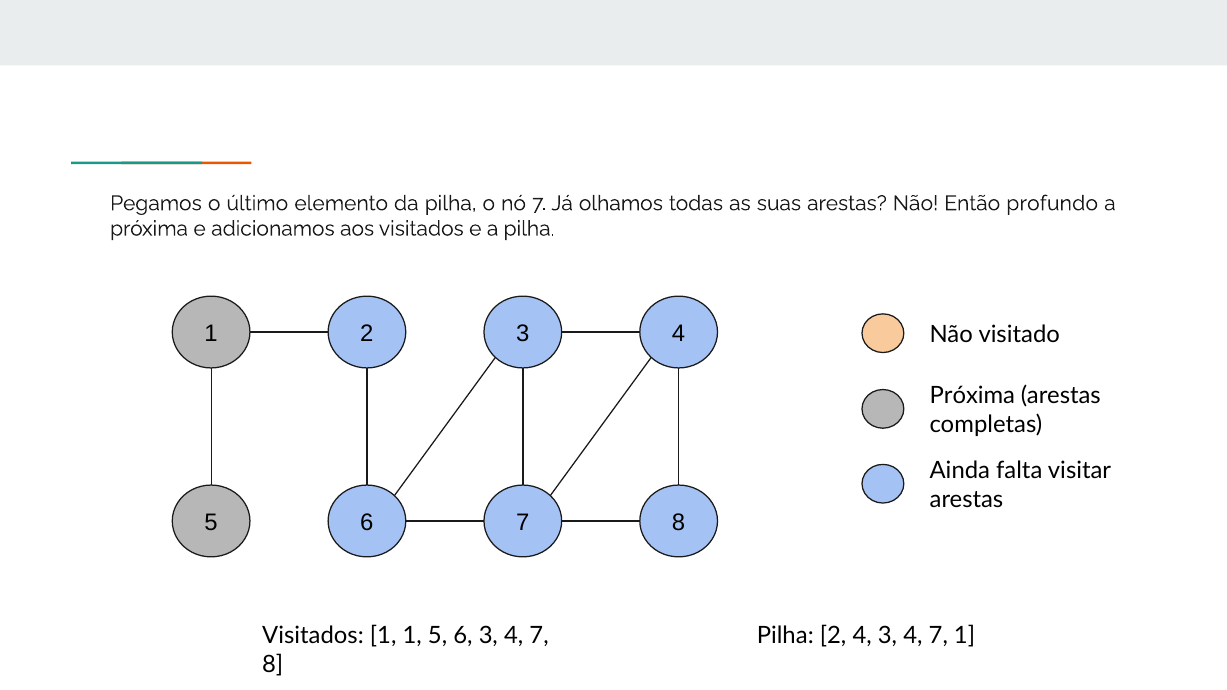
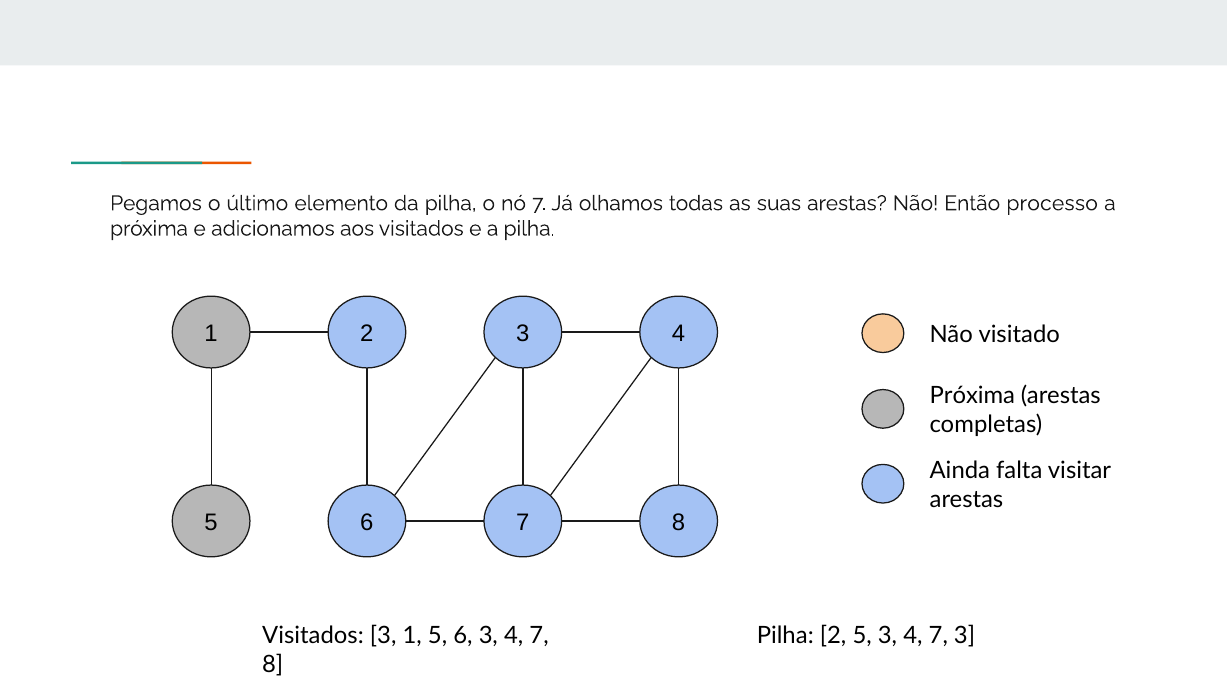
profundo: profundo -> processo (1052, 203)
Visitados 1: 1 -> 3 (383, 636)
2 4: 4 -> 5 (862, 636)
7 1: 1 -> 3 (965, 636)
